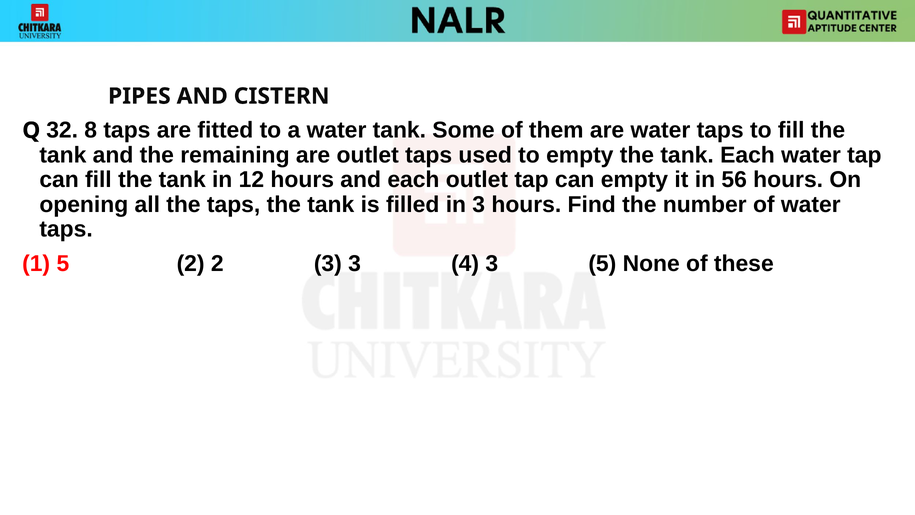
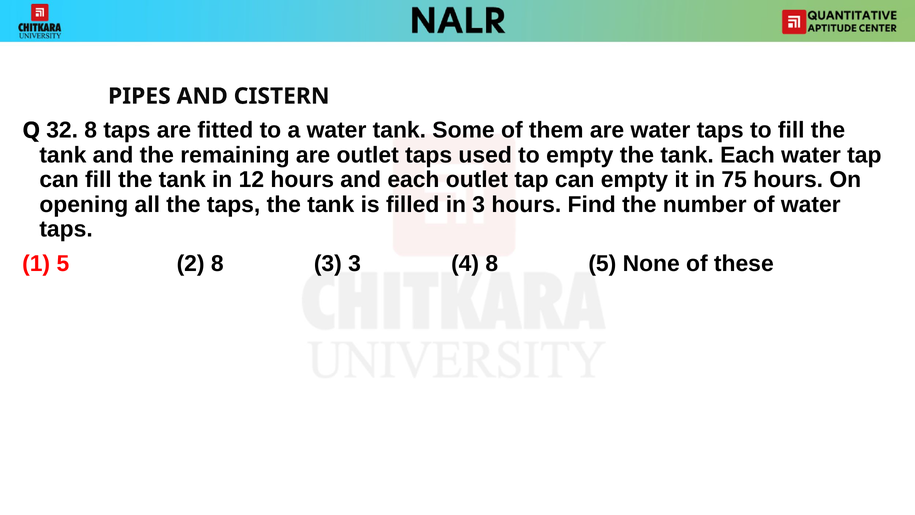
56: 56 -> 75 (734, 180)
2 2: 2 -> 8 (217, 263)
4 3: 3 -> 8 (492, 263)
